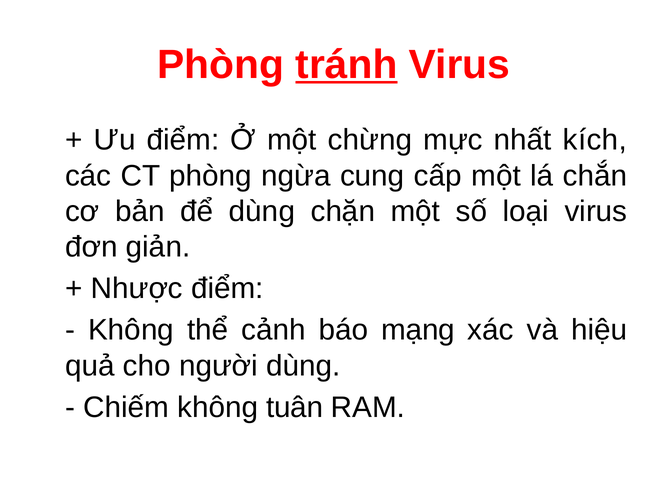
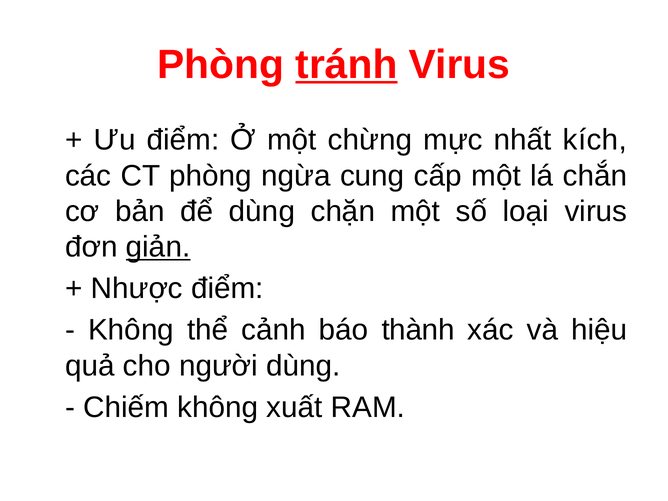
giản underline: none -> present (158, 247)
mạng: mạng -> thành (418, 330)
tuân: tuân -> xuất (295, 407)
